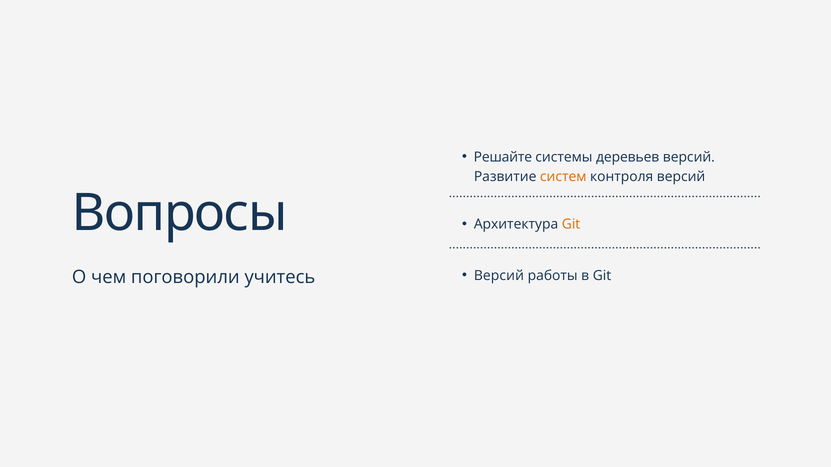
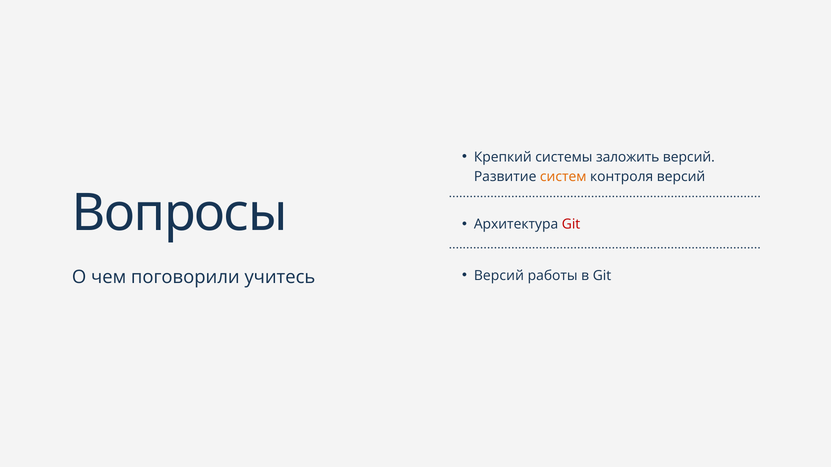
Решайте: Решайте -> Крепкий (503, 157)
деревьев: деревьев -> заложить (628, 157)
Git colour: orange -> red (571, 225)
